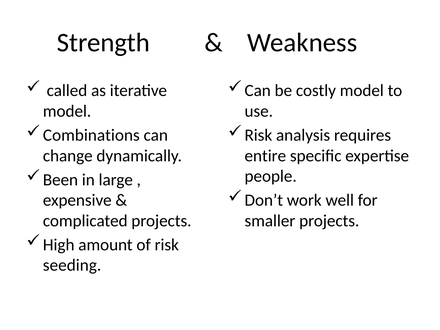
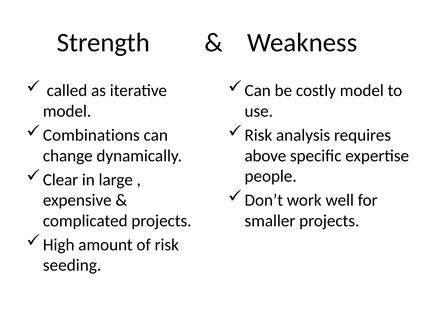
entire: entire -> above (265, 156)
Been: Been -> Clear (61, 180)
